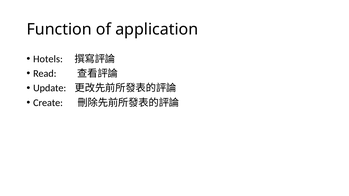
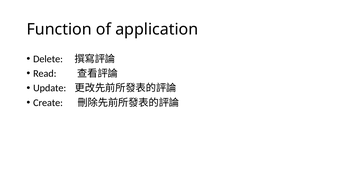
Hotels: Hotels -> Delete (48, 59)
